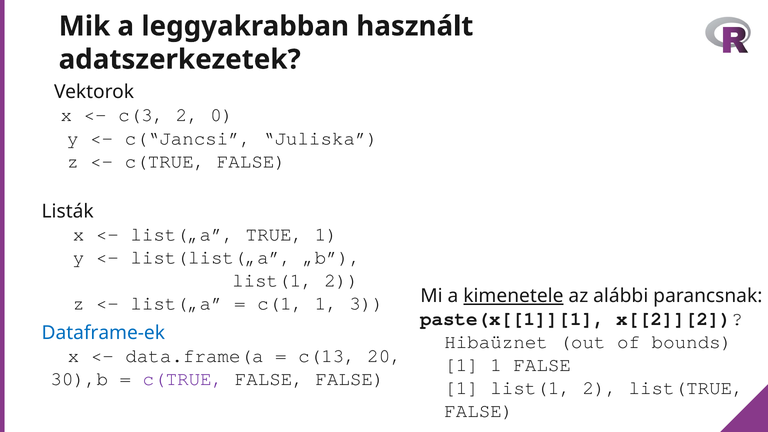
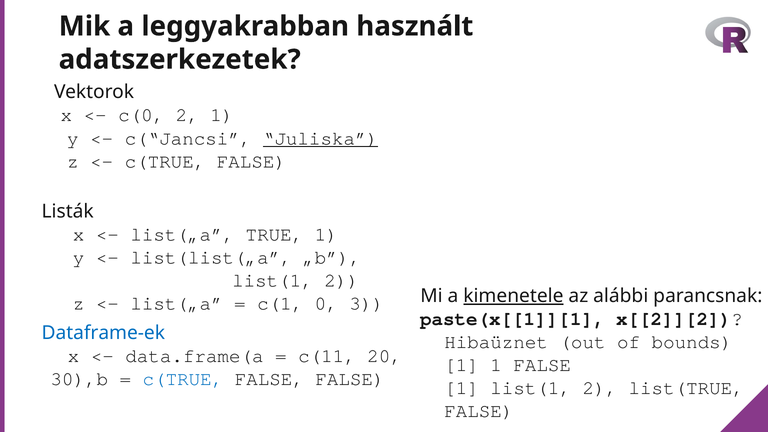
c(3: c(3 -> c(0 (141, 115)
2 0: 0 -> 1 (222, 115)
Juliska underline: none -> present (321, 138)
c(1 1: 1 -> 0 (326, 304)
c(13: c(13 -> c(11 (327, 356)
c(TRUE colour: purple -> blue (183, 379)
